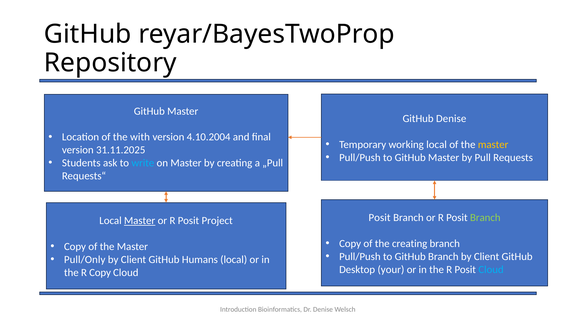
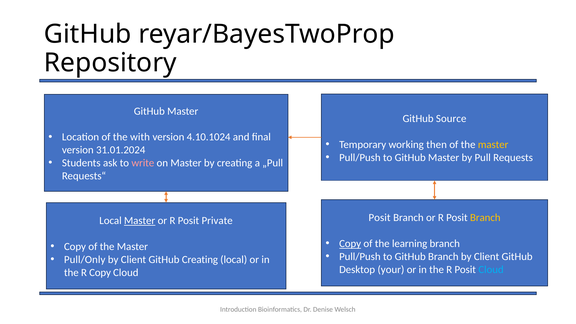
GitHub Denise: Denise -> Source (451, 119)
4.10.2004: 4.10.2004 -> 4.10.1024 (209, 137)
working local: local -> then (437, 145)
31.11.2025: 31.11.2025 -> 31.01.2024 (121, 150)
write colour: light blue -> pink (143, 163)
Branch colour: light green -> yellow (485, 218)
Project: Project -> Private (217, 221)
Copy underline: none -> present (350, 244)
the creating: creating -> learning (410, 244)
GitHub Humans: Humans -> Creating (200, 260)
